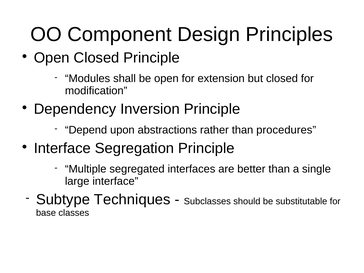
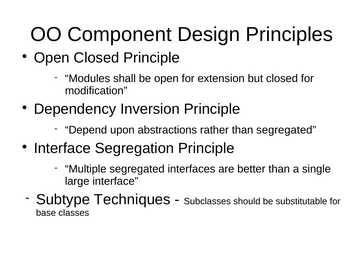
than procedures: procedures -> segregated (286, 130)
